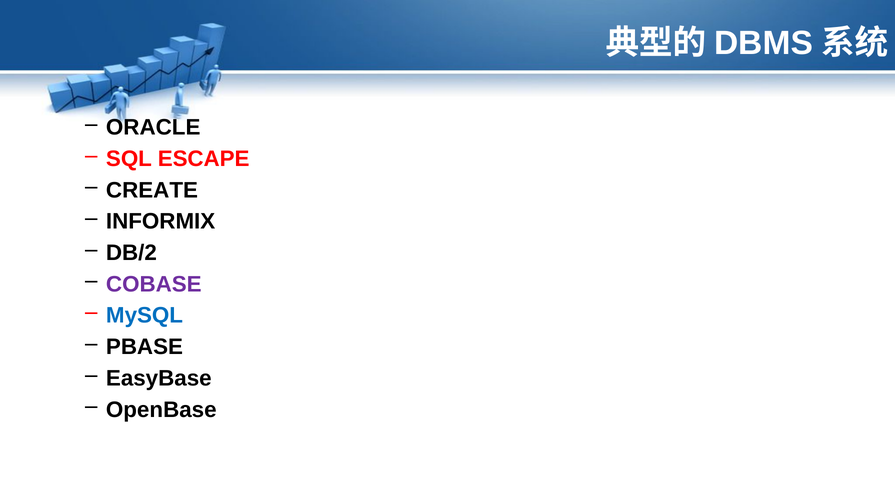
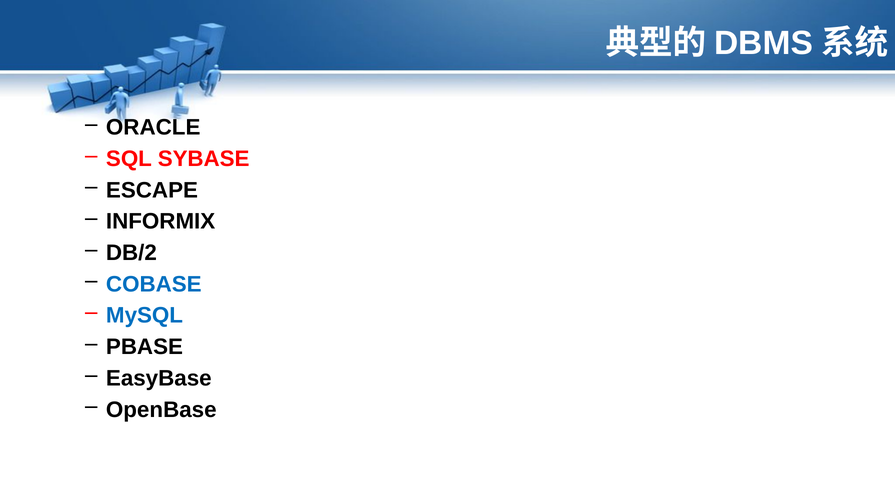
ESCAPE: ESCAPE -> SYBASE (204, 159)
CREATE: CREATE -> ESCAPE (152, 190)
COBASE colour: purple -> blue (154, 284)
